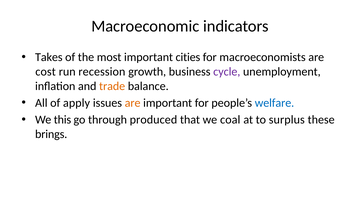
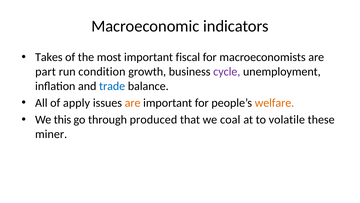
cities: cities -> fiscal (188, 57)
cost: cost -> part (46, 71)
recession: recession -> condition (102, 71)
trade colour: orange -> blue (112, 86)
welfare colour: blue -> orange (274, 103)
surplus: surplus -> volatile (287, 119)
brings: brings -> miner (51, 134)
